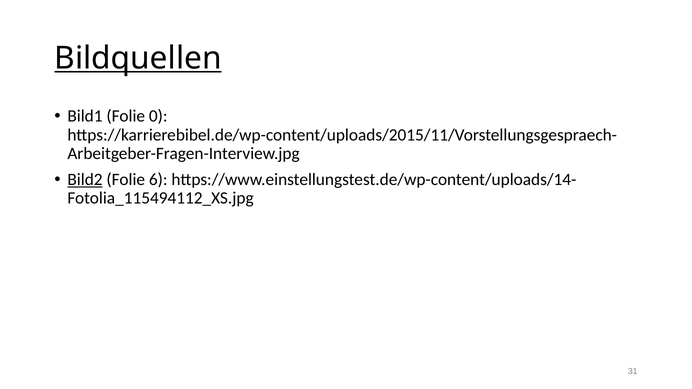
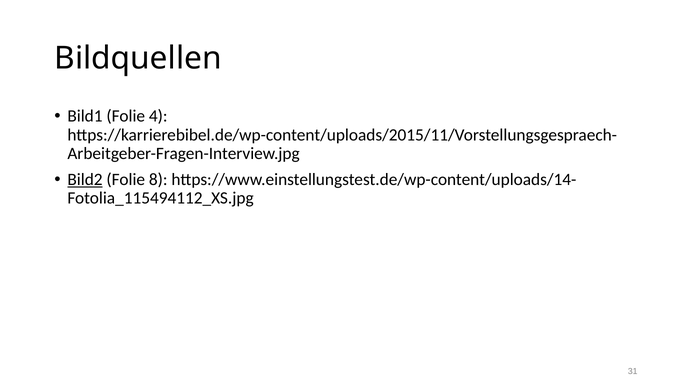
Bildquellen underline: present -> none (138, 58)
0: 0 -> 4 (158, 116)
6: 6 -> 8 (158, 180)
